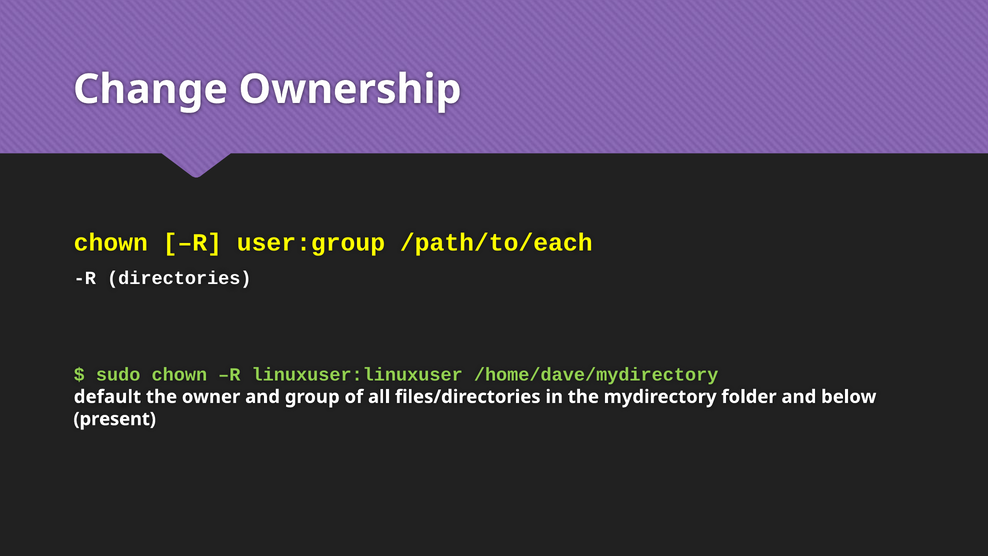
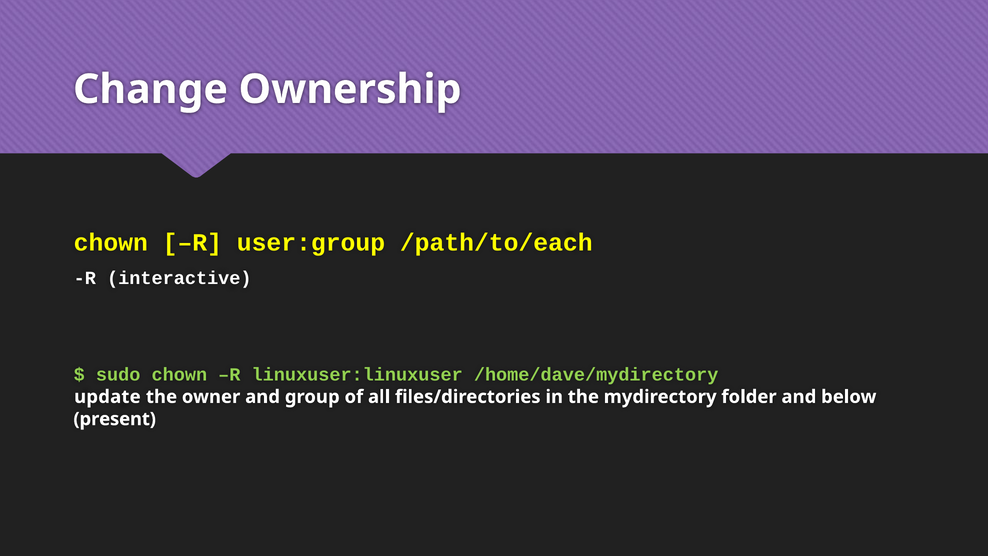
directories: directories -> interactive (179, 278)
default: default -> update (107, 397)
